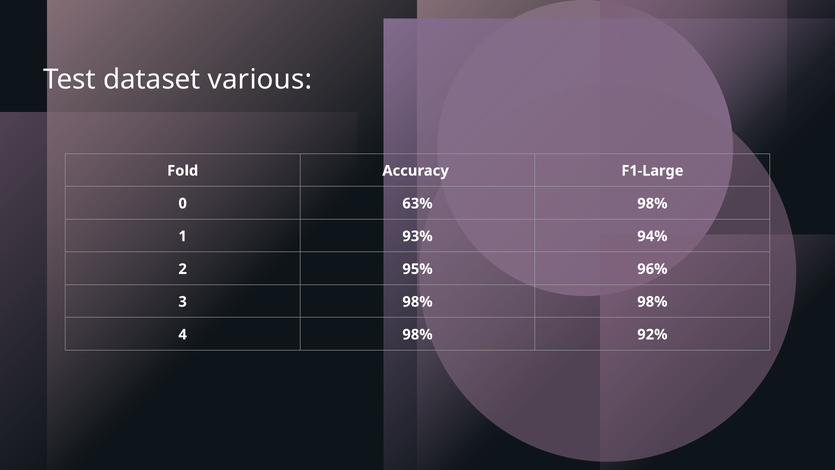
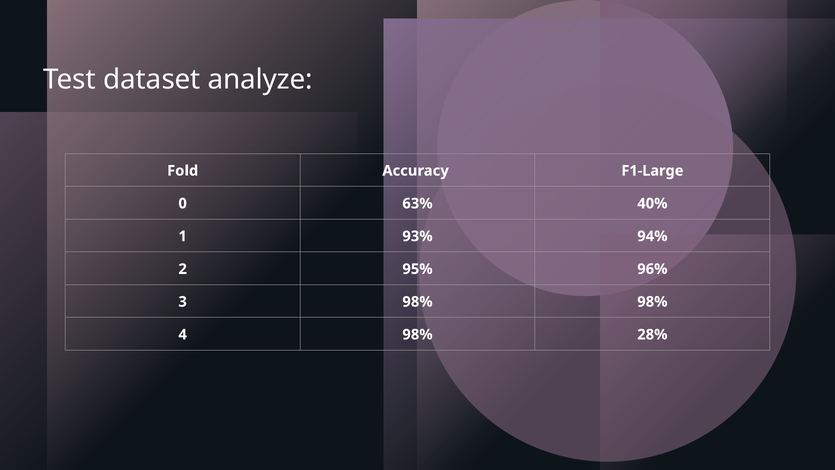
various: various -> analyze (260, 79)
63% 98%: 98% -> 40% (652, 203)
92%: 92% -> 28% (652, 334)
